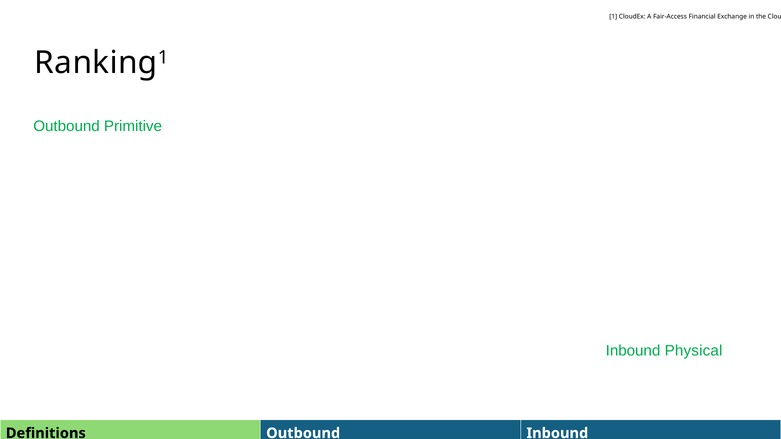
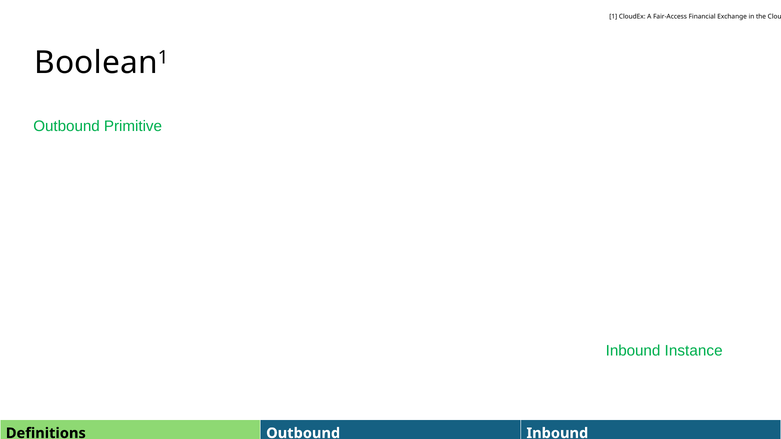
Ranking: Ranking -> Boolean (96, 63)
Physical: Physical -> Instance (694, 351)
